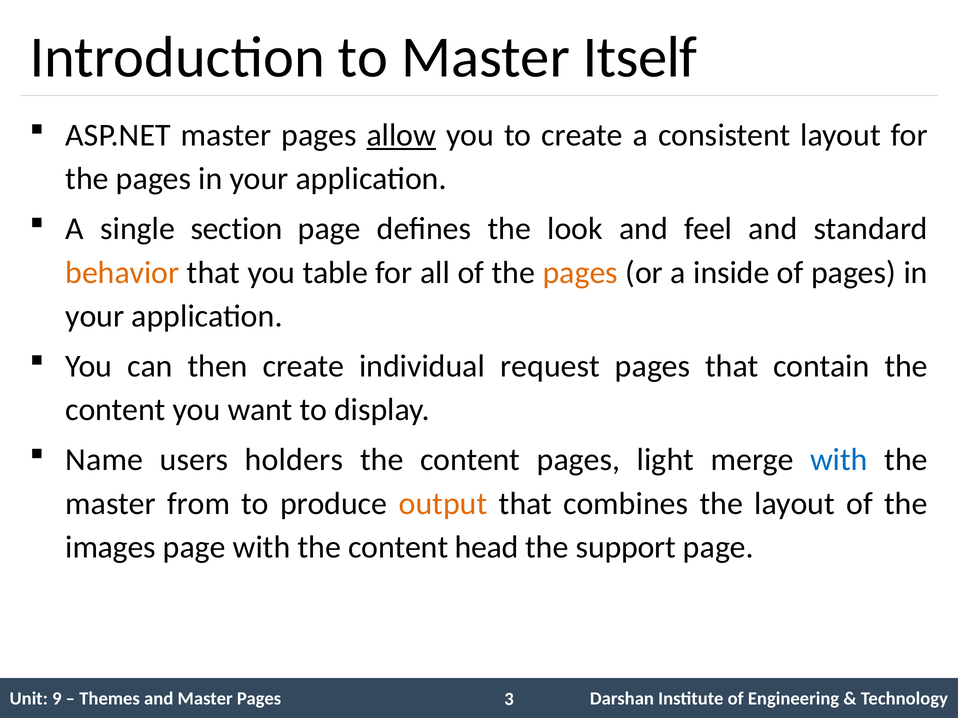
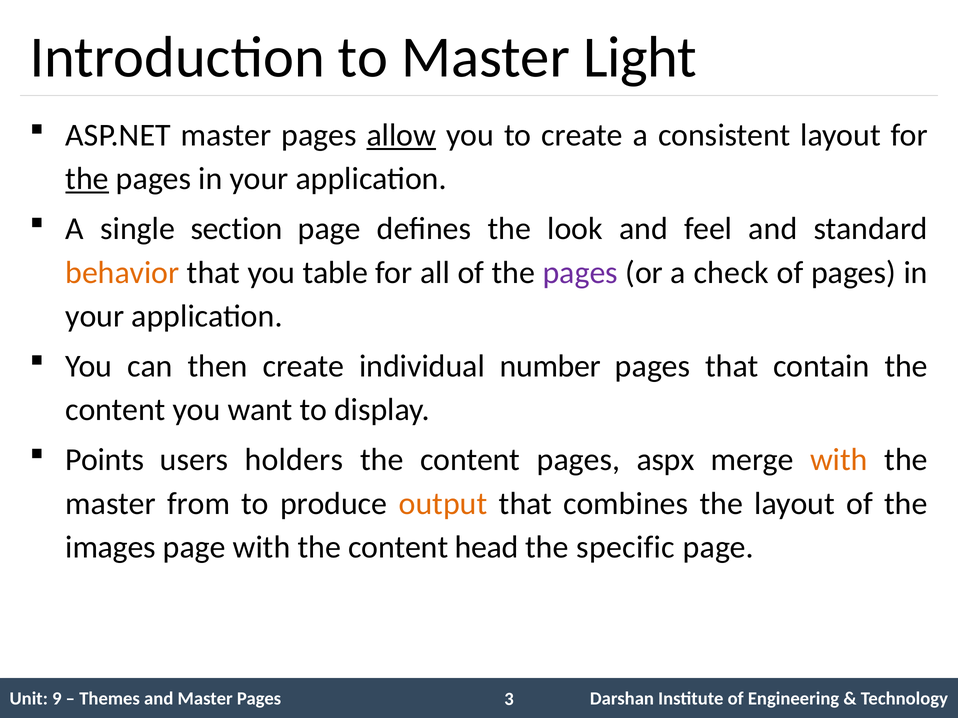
Itself: Itself -> Light (640, 58)
the underline: none -> present (87, 179)
pages colour: orange -> purple (580, 273)
inside: inside -> check (731, 273)
request: request -> number (550, 366)
Name: Name -> Points (105, 460)
light: light -> aspx (665, 460)
with colour: blue -> orange (839, 460)
support: support -> specific (626, 548)
